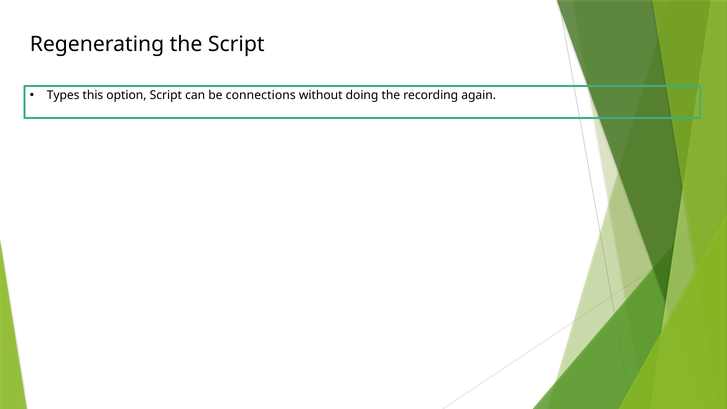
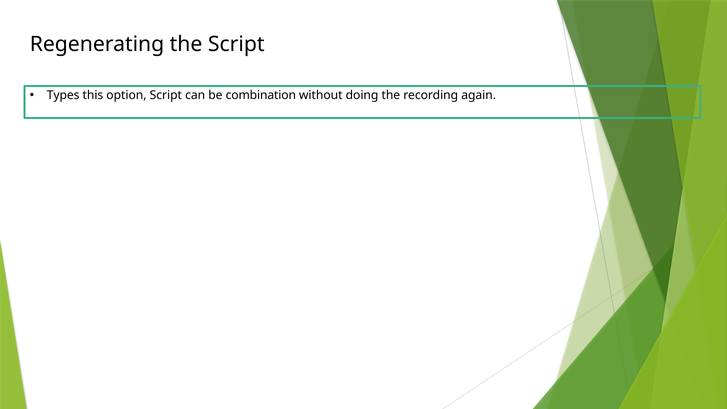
connections: connections -> combination (261, 95)
